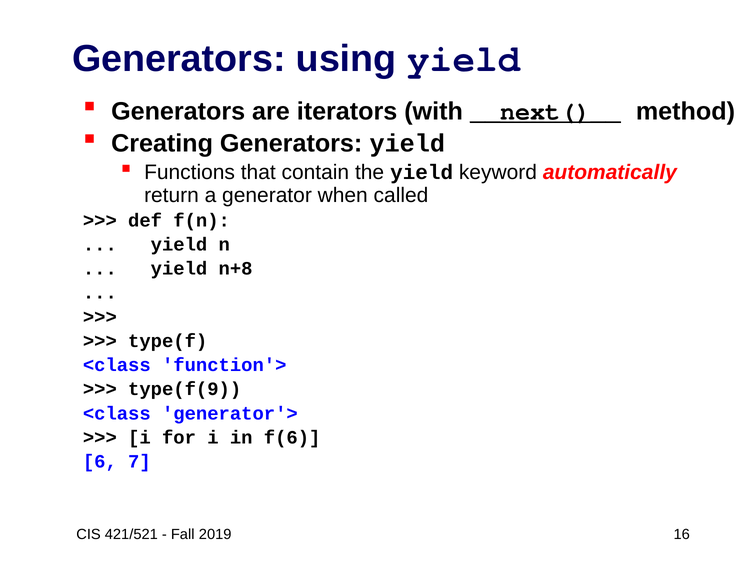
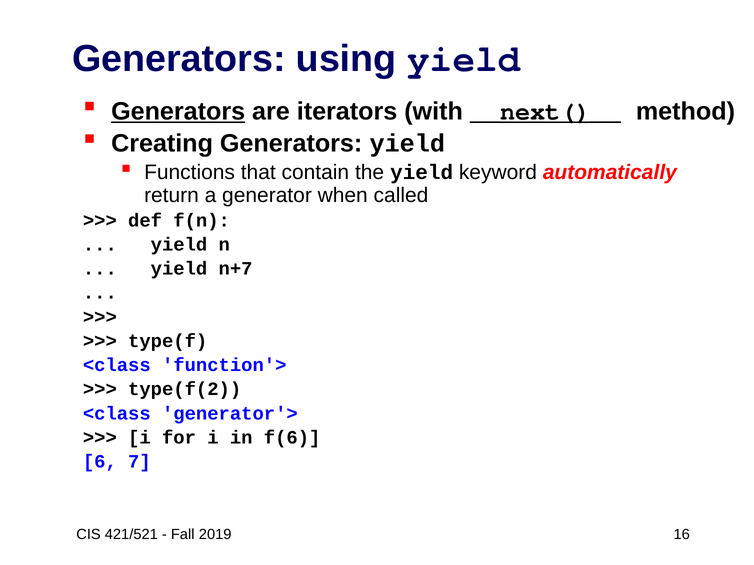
Generators underline: none -> present (178, 111)
n+8: n+8 -> n+7 (236, 269)
type(f(9: type(f(9 -> type(f(2 (185, 390)
